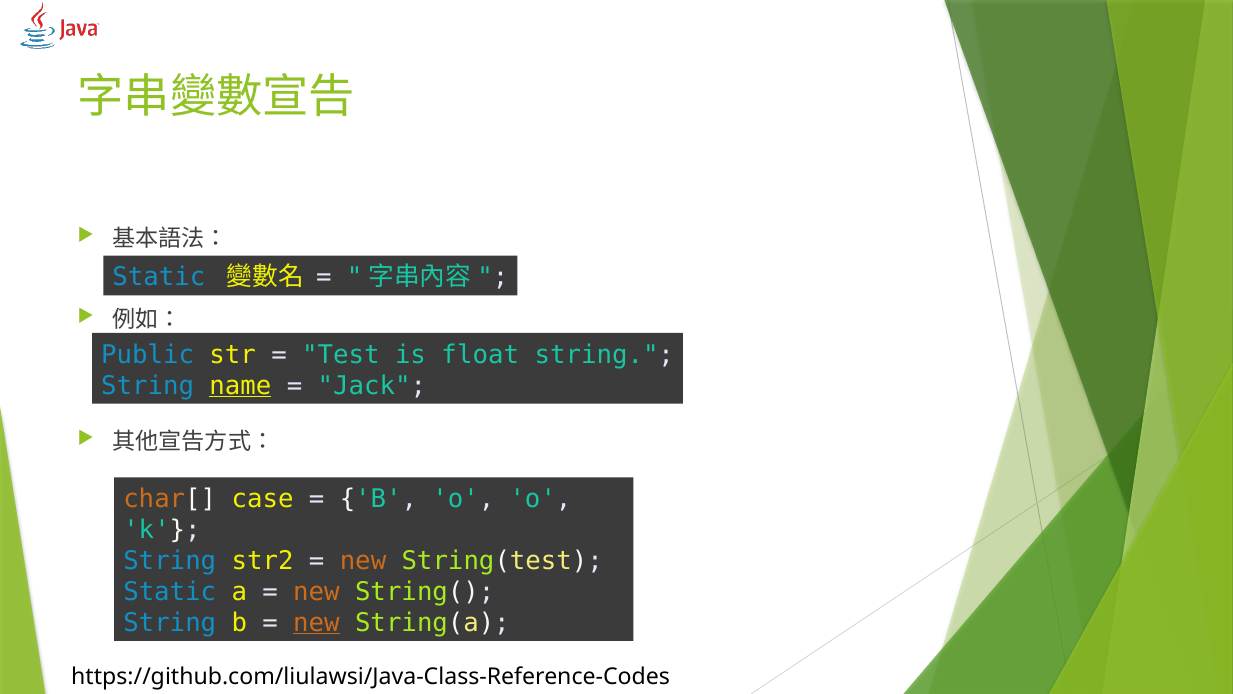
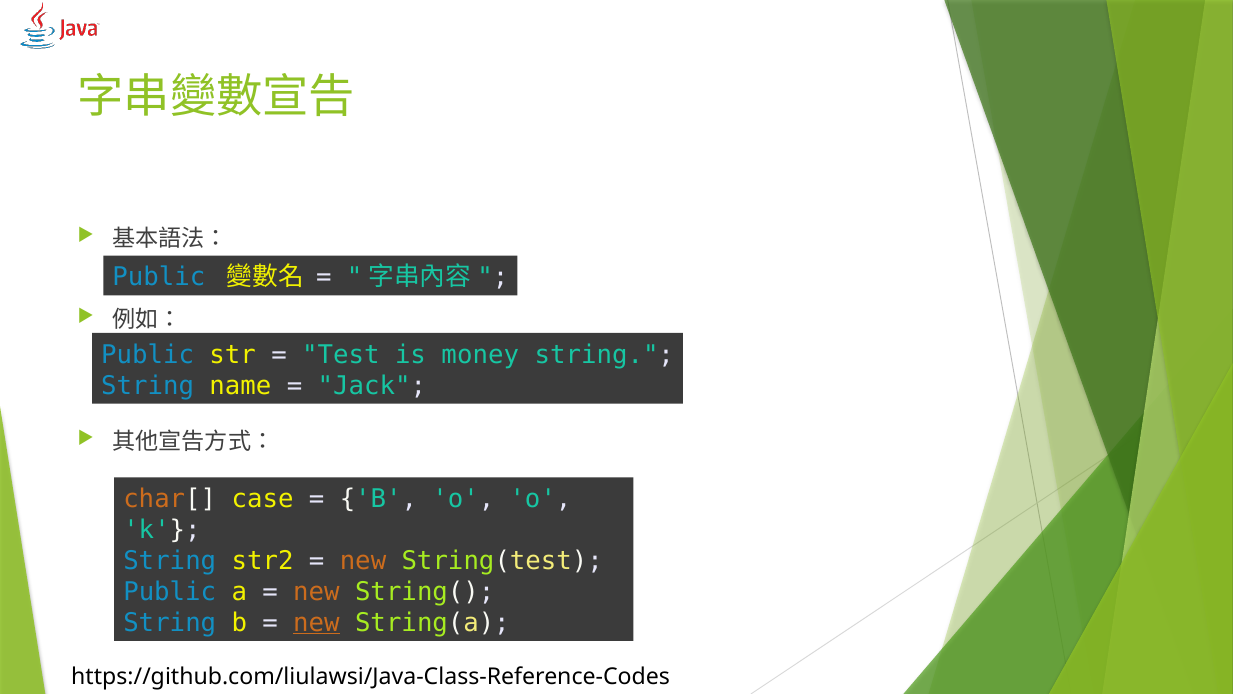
Static: Static -> Public (159, 277)
float: float -> money (480, 354)
name underline: present -> none (240, 385)
Static: Static -> Public (170, 591)
